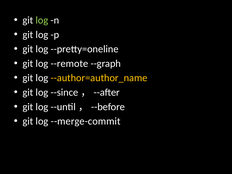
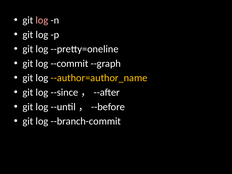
log colour: light green -> pink (42, 20)
--remote: --remote -> --commit (69, 63)
--merge-commit: --merge-commit -> --branch-commit (86, 121)
